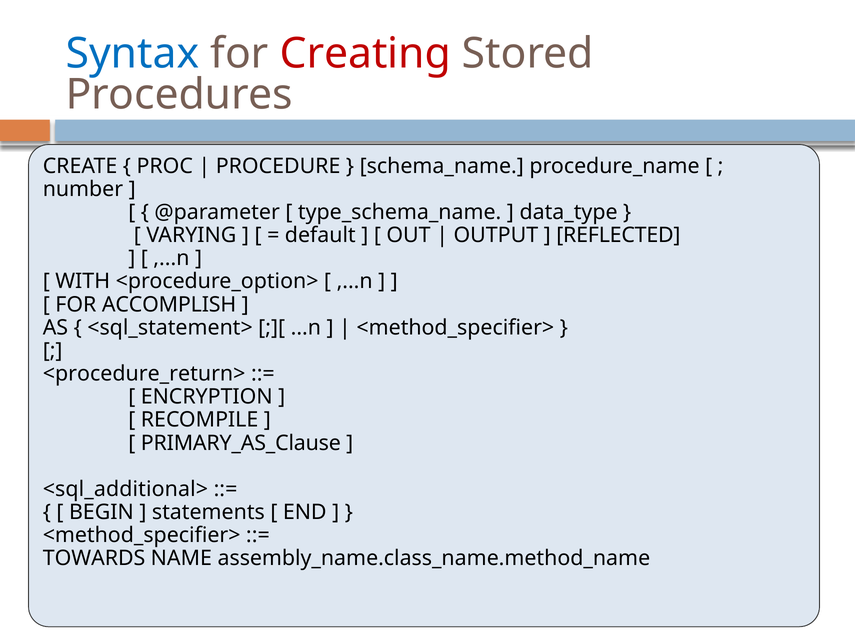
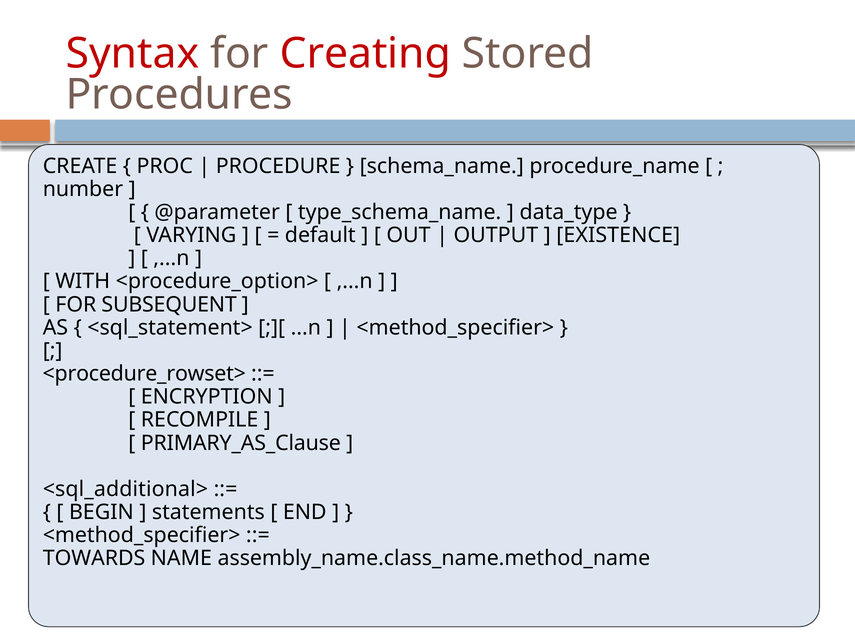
Syntax colour: blue -> red (133, 54)
REFLECTED: REFLECTED -> EXISTENCE (618, 235)
ACCOMPLISH: ACCOMPLISH -> SUBSEQUENT (169, 305)
<procedure_return>: <procedure_return> -> <procedure_rowset> (144, 374)
